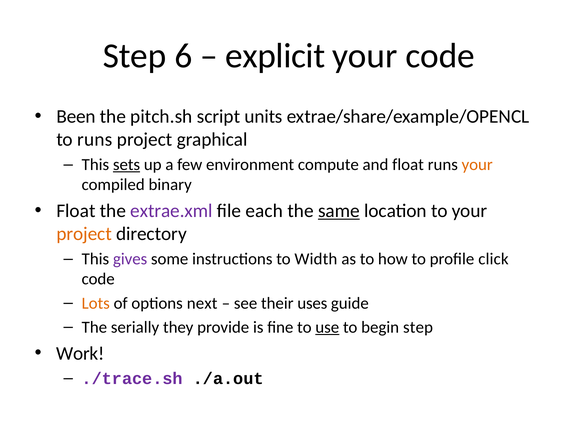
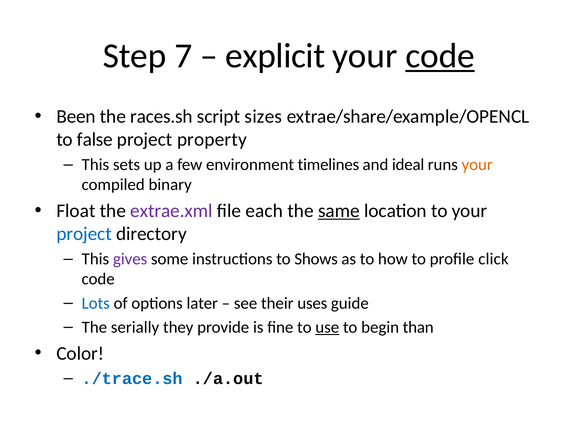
6: 6 -> 7 (183, 56)
code underline: none -> present (440, 56)
pitch.sh: pitch.sh -> races.sh (161, 117)
units: units -> sizes (263, 117)
to runs: runs -> false (95, 140)
graphical: graphical -> property (212, 140)
sets underline: present -> none (127, 165)
compute: compute -> timelines (328, 165)
and float: float -> ideal (408, 165)
project colour: orange -> blue (84, 234)
Width: Width -> Shows (316, 259)
Lots colour: orange -> blue (96, 303)
next: next -> later (202, 303)
begin step: step -> than (418, 328)
Work: Work -> Color (80, 354)
./trace.sh colour: purple -> blue (132, 379)
